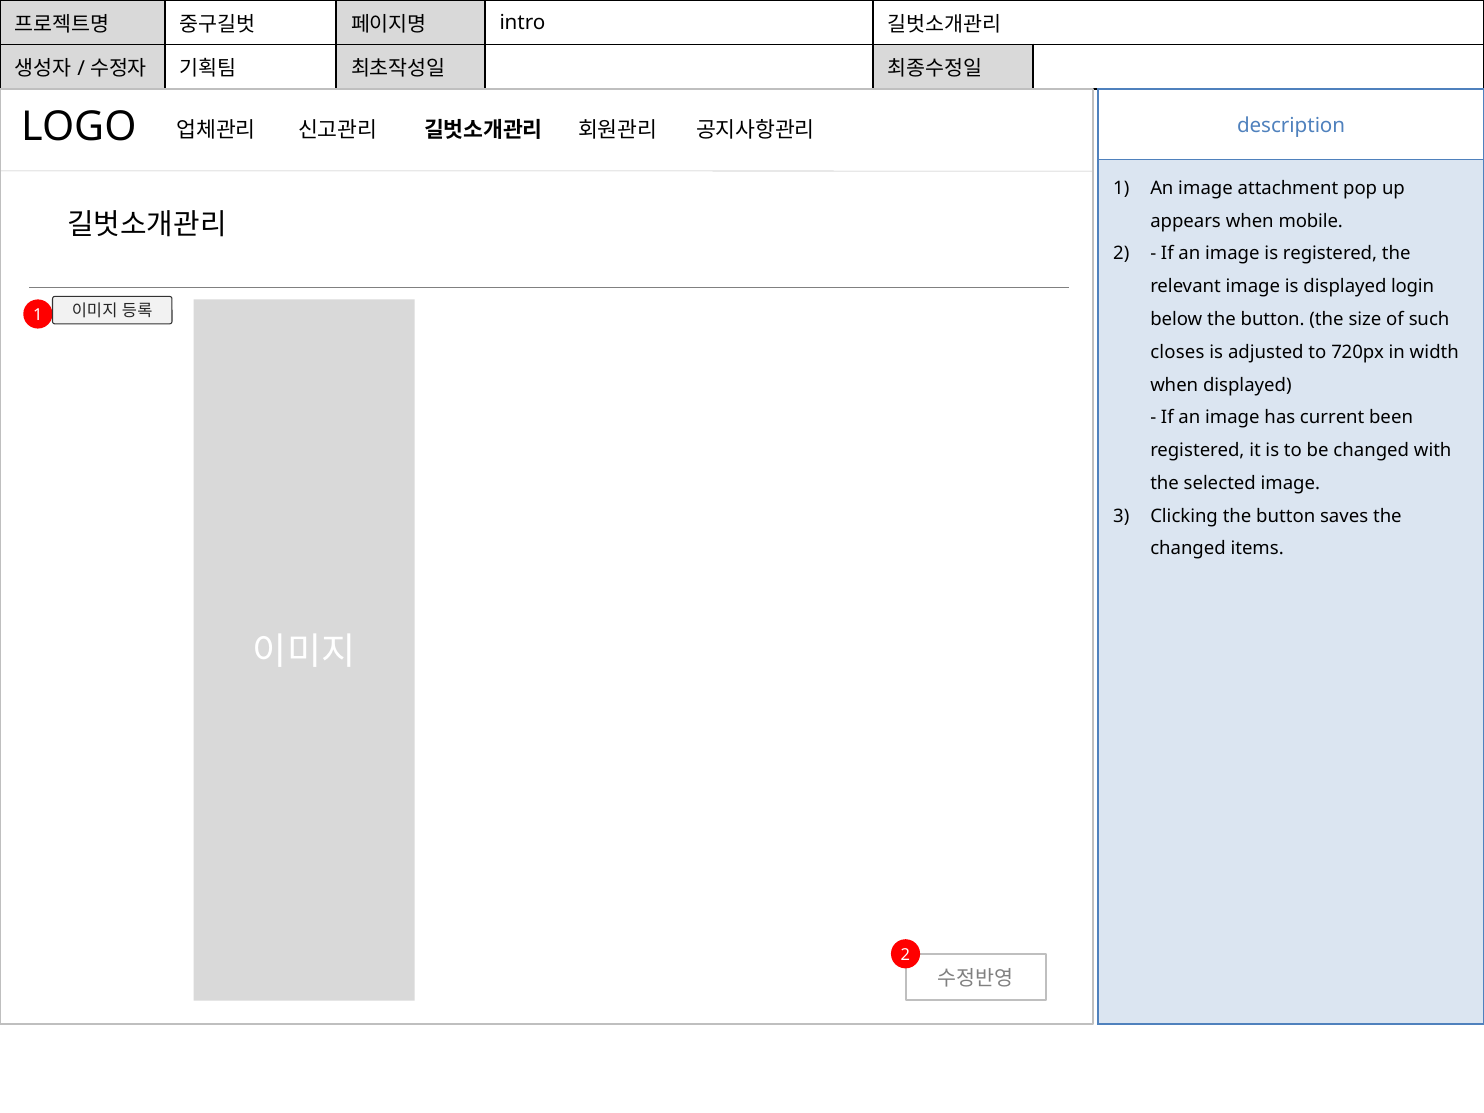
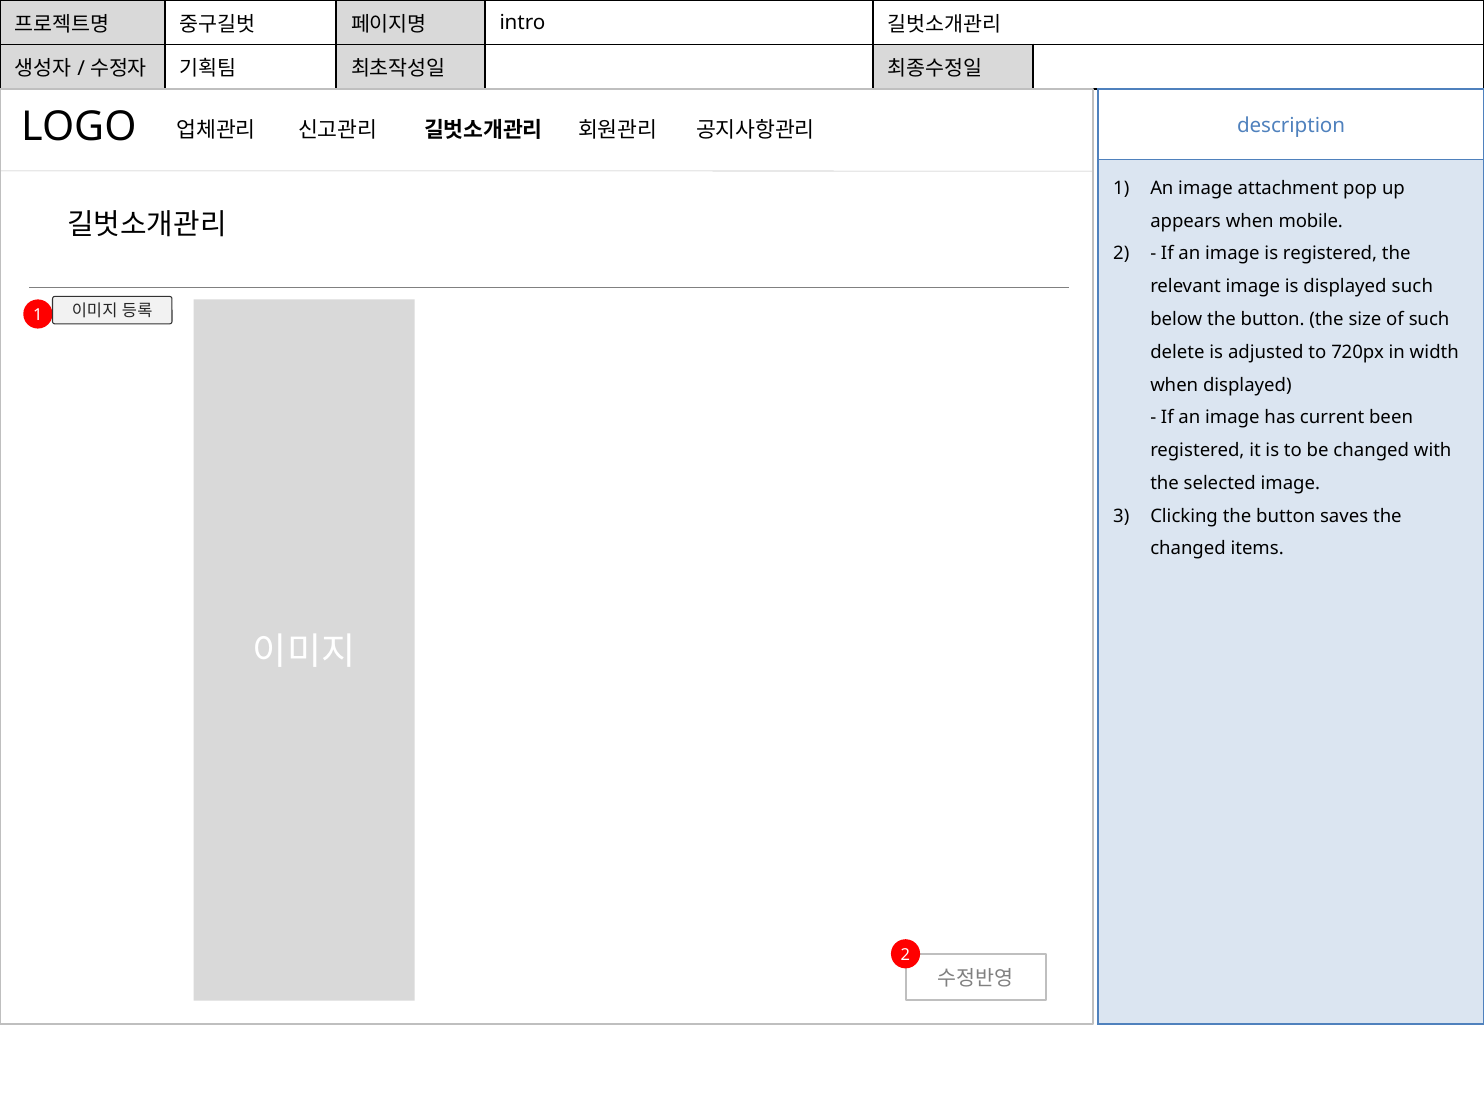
displayed login: login -> such (1412, 287)
closes: closes -> delete (1177, 352)
